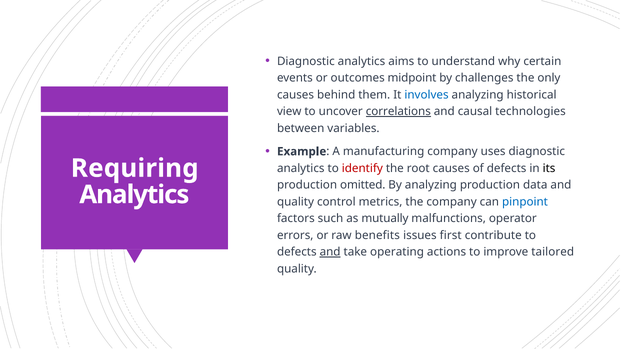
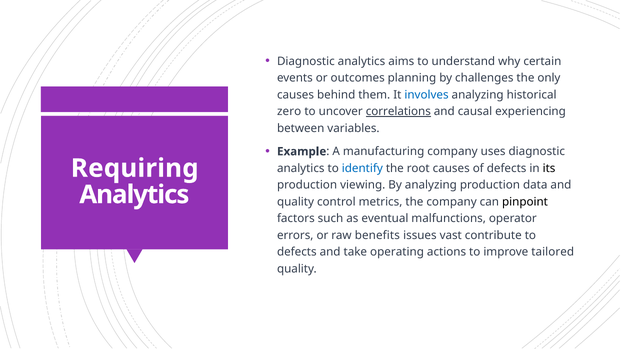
midpoint: midpoint -> planning (412, 78)
view: view -> zero (289, 112)
technologies: technologies -> experiencing (531, 112)
identify colour: red -> blue (362, 168)
omitted: omitted -> viewing (363, 185)
pinpoint colour: blue -> black (525, 202)
mutually: mutually -> eventual (385, 219)
first: first -> vast (451, 235)
and underline: present -> none (330, 252)
